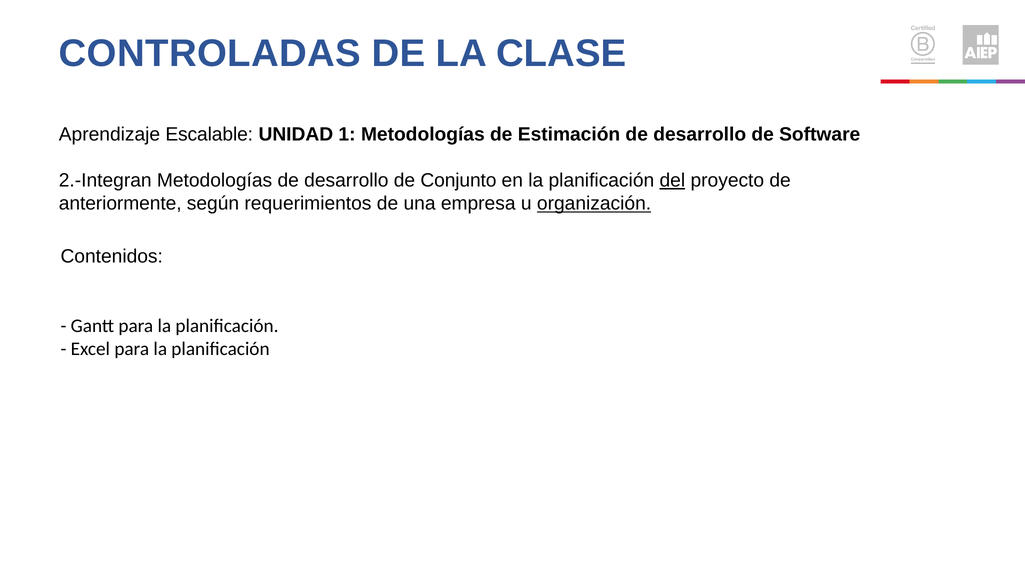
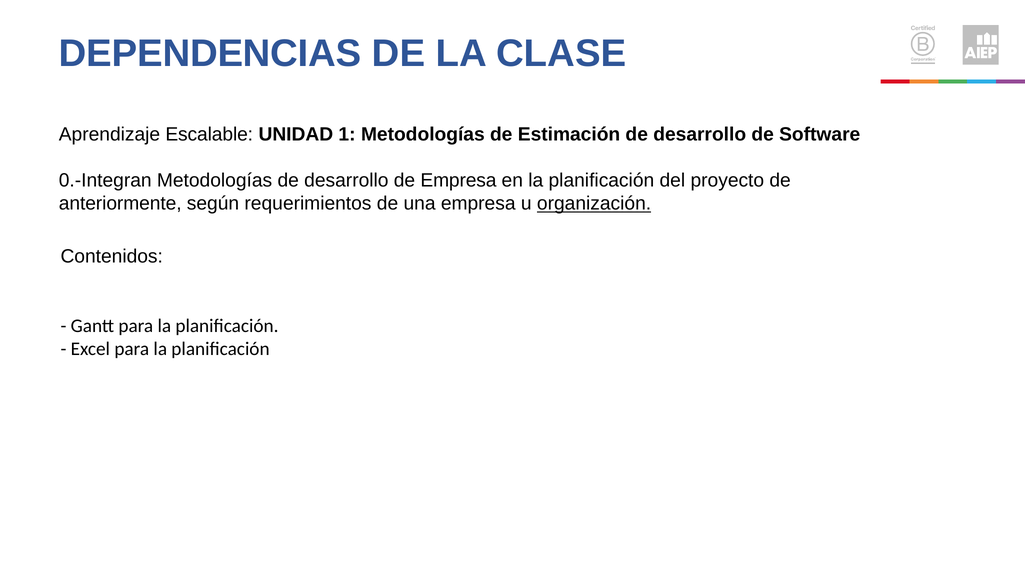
CONTROLADAS: CONTROLADAS -> DEPENDENCIAS (210, 54)
2.-Integran: 2.-Integran -> 0.-Integran (105, 180)
de Conjunto: Conjunto -> Empresa (458, 180)
del underline: present -> none (672, 180)
